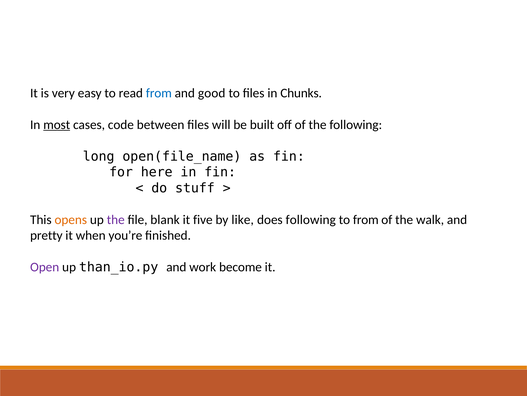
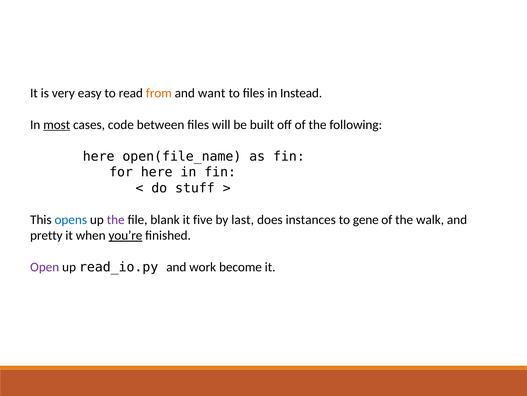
from colour: blue -> orange (159, 93)
good: good -> want (212, 93)
Chunks: Chunks -> Instead (301, 93)
long: long -> here (99, 156)
opens colour: orange -> blue (71, 219)
like: like -> last (243, 219)
does following: following -> instances (311, 219)
to from: from -> gene (366, 219)
you’re underline: none -> present (125, 235)
than_io.py: than_io.py -> read_io.py (119, 267)
